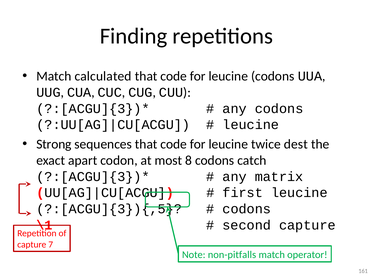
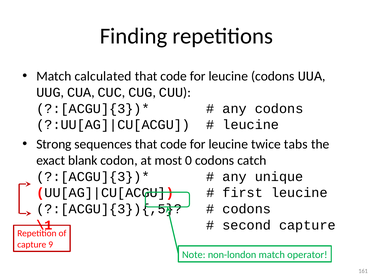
dest: dest -> tabs (296, 144)
apart: apart -> blank (83, 160)
8: 8 -> 0 (189, 160)
matrix: matrix -> unique (279, 176)
7: 7 -> 9 (51, 244)
non-pitfalls: non-pitfalls -> non-london (232, 254)
